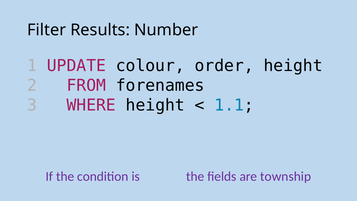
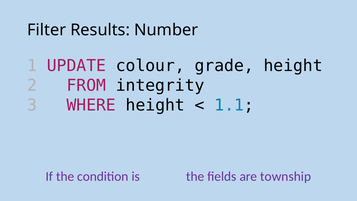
order: order -> grade (224, 66)
forenames: forenames -> integrity (160, 85)
